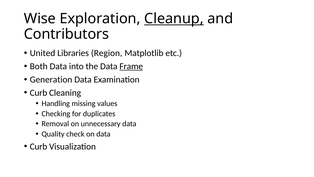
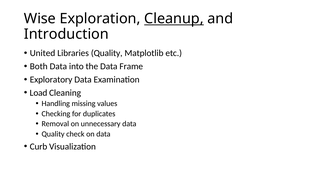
Contributors: Contributors -> Introduction (66, 34)
Libraries Region: Region -> Quality (107, 53)
Frame underline: present -> none (131, 66)
Generation: Generation -> Exploratory (51, 79)
Curb: Curb -> Load (38, 93)
